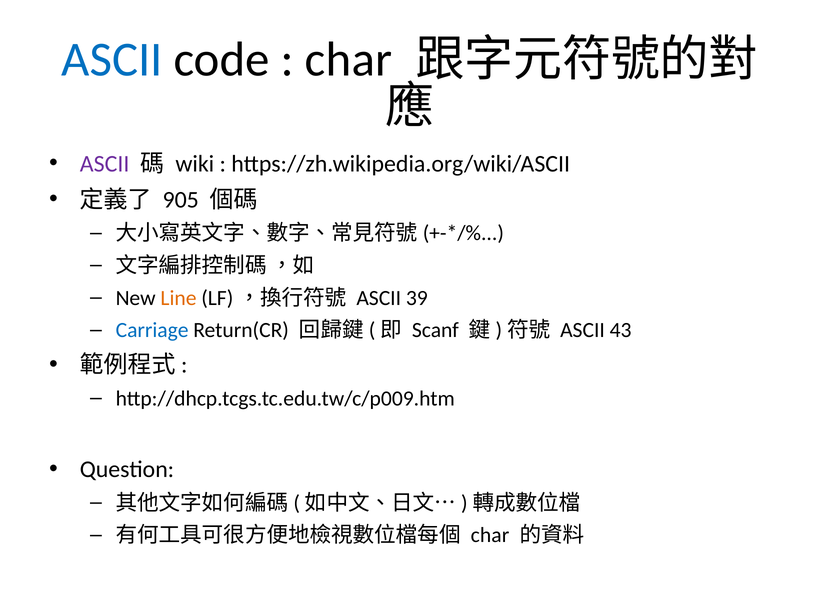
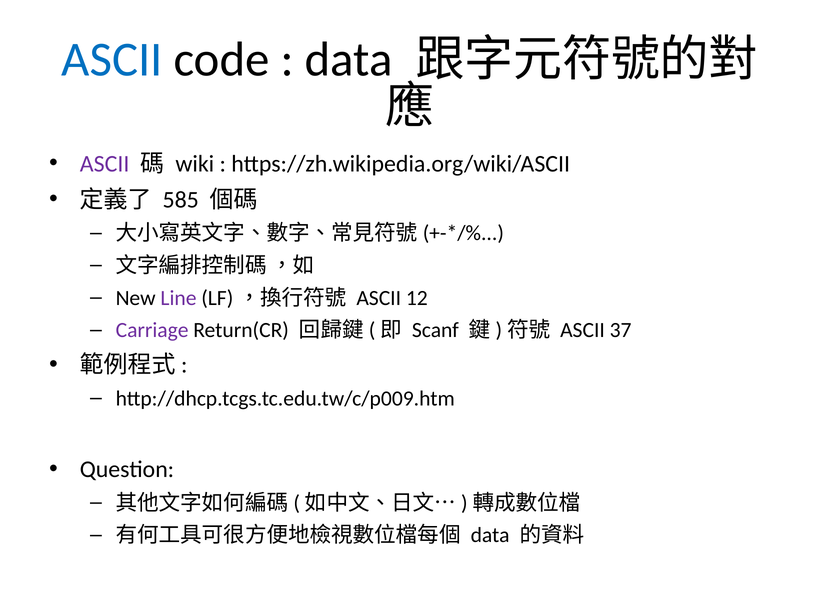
char: char -> data (349, 60)
905: 905 -> 585 (181, 199)
Line colour: orange -> purple (178, 298)
39: 39 -> 12 (417, 298)
Carriage colour: blue -> purple (152, 330)
43: 43 -> 37 (621, 330)
char: char -> data (490, 535)
